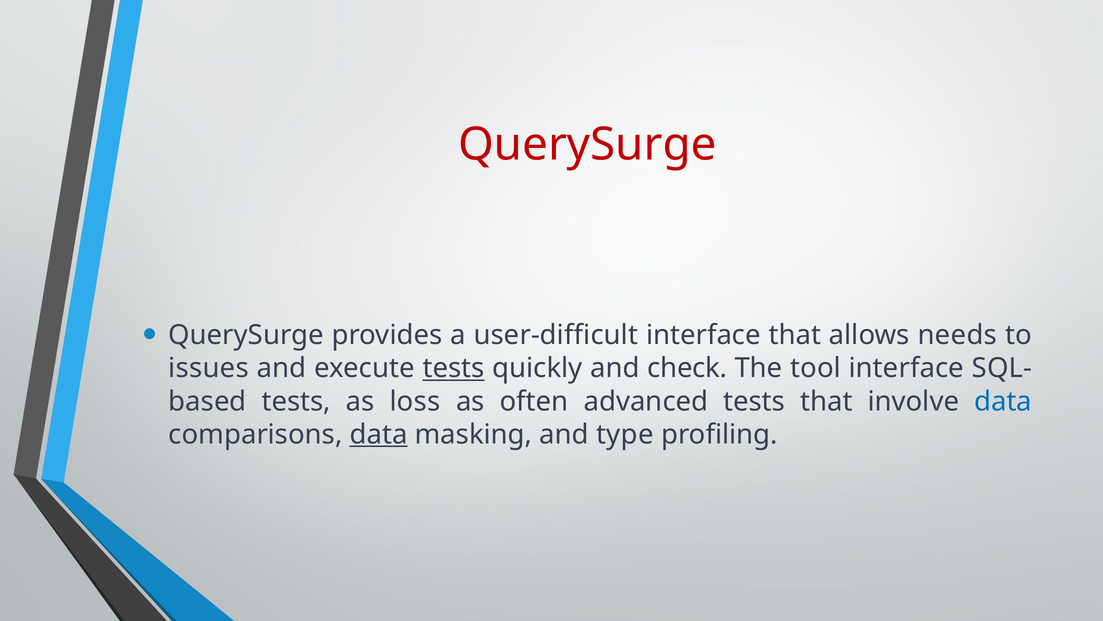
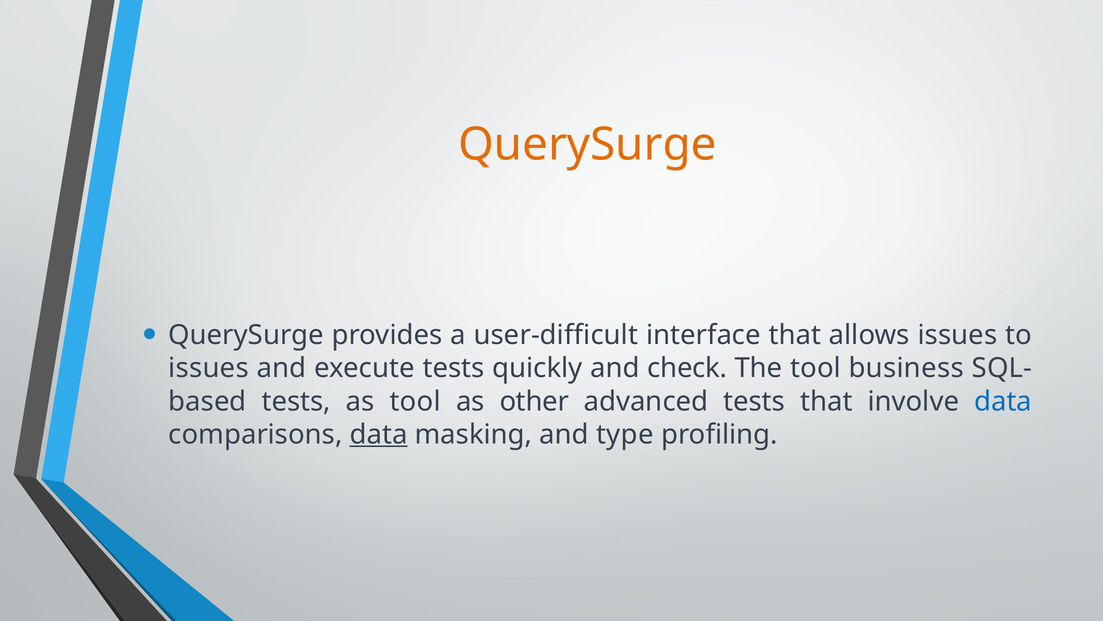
QuerySurge colour: red -> orange (587, 145)
allows needs: needs -> issues (957, 335)
tests underline: present -> none (453, 368)
tool interface: interface -> business (906, 368)
as loss: loss -> tool (415, 401)
often: often -> other (534, 401)
